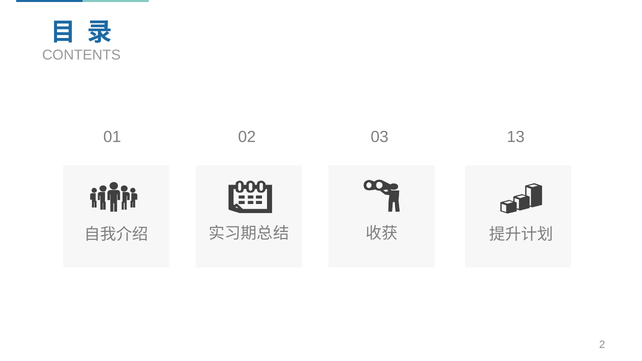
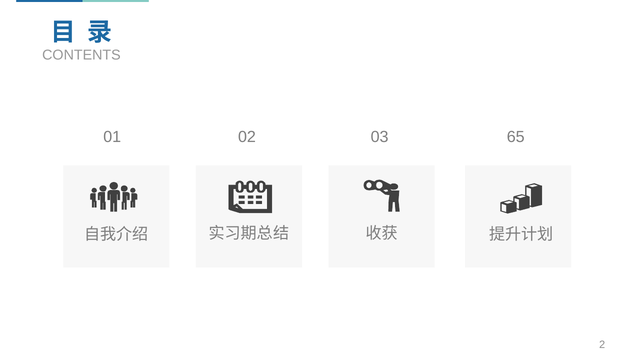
13: 13 -> 65 (516, 137)
